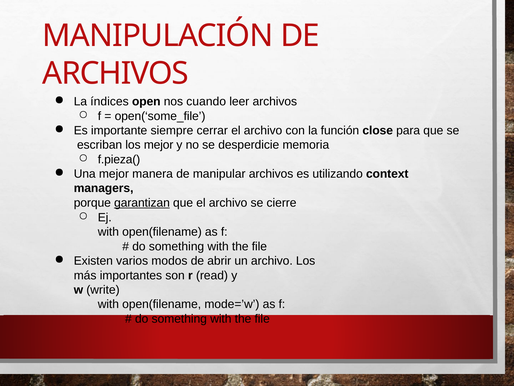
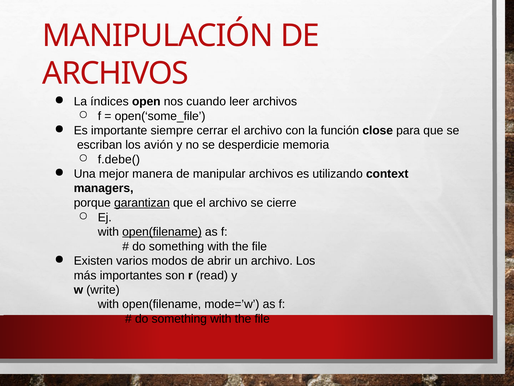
los mejor: mejor -> avión (158, 145)
f.pieza(: f.pieza( -> f.debe( (119, 159)
open(filename underline: none -> present (162, 232)
